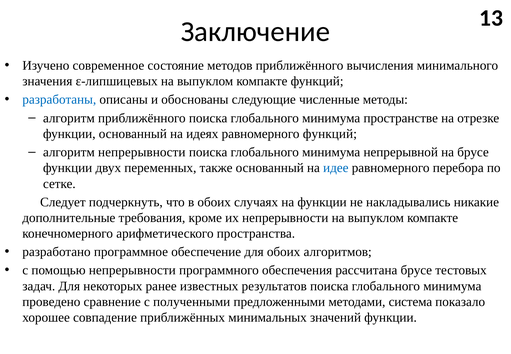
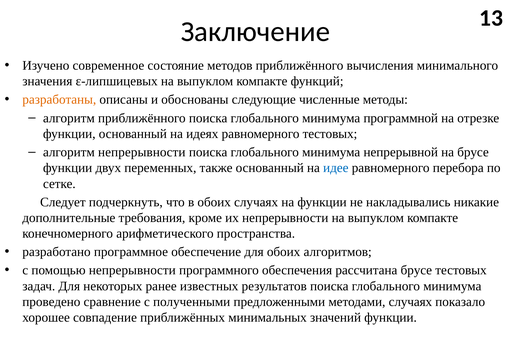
разработаны colour: blue -> orange (59, 100)
пространстве: пространстве -> программной (401, 118)
равномерного функций: функций -> тестовых (330, 134)
методами система: система -> случаях (410, 302)
